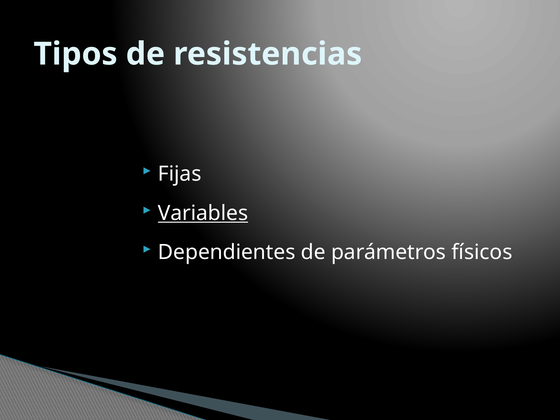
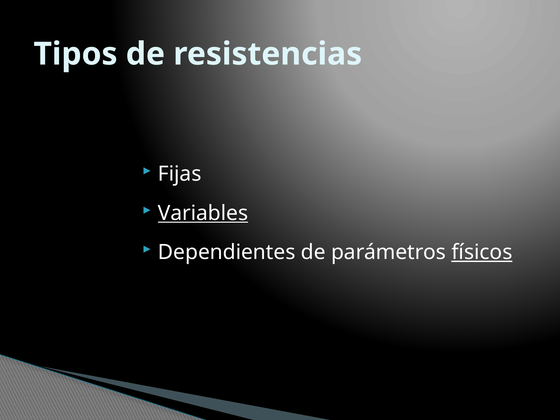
físicos underline: none -> present (482, 252)
